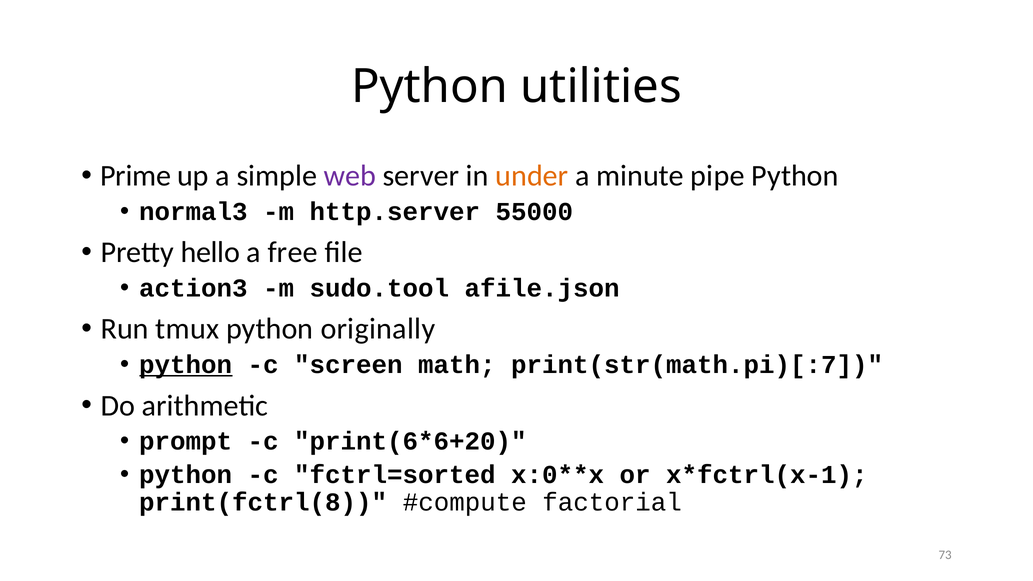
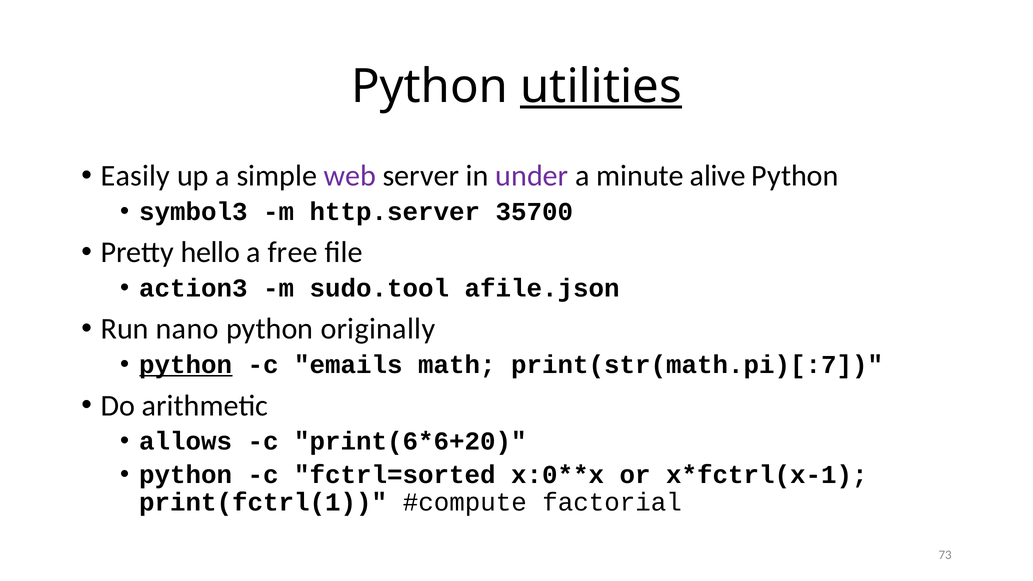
utilities underline: none -> present (601, 87)
Prime: Prime -> Easily (135, 176)
under colour: orange -> purple (532, 176)
pipe: pipe -> alive (718, 176)
normal3: normal3 -> symbol3 (194, 212)
55000: 55000 -> 35700 (535, 212)
tmux: tmux -> nano (187, 329)
screen: screen -> emails (349, 365)
prompt: prompt -> allows (186, 441)
print(fctrl(8: print(fctrl(8 -> print(fctrl(1 (263, 502)
